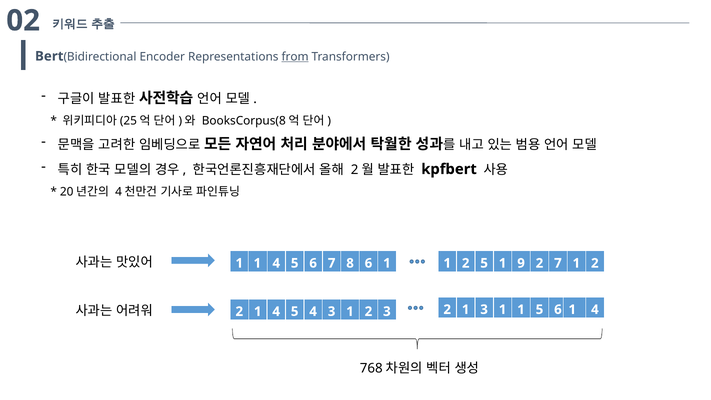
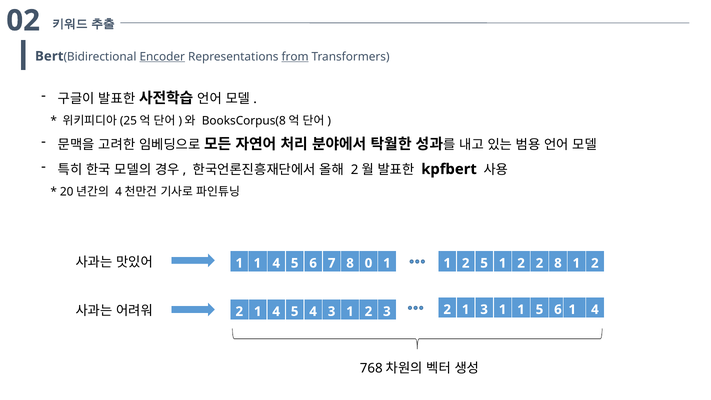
Encoder underline: none -> present (162, 57)
8 6: 6 -> 0 (368, 263)
5 1 9: 9 -> 2 (521, 263)
2 7: 7 -> 8 (558, 263)
